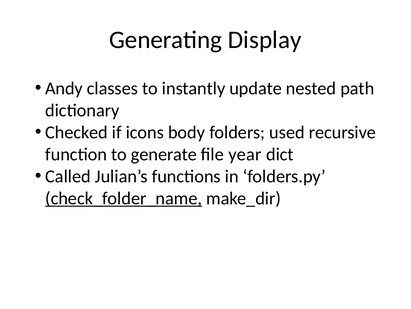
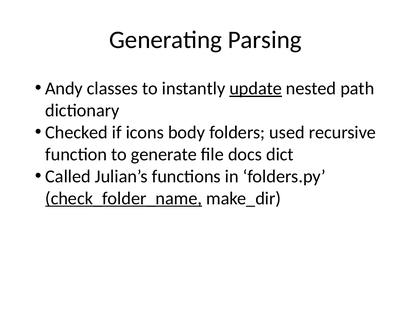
Display: Display -> Parsing (265, 40)
update underline: none -> present (256, 88)
year: year -> docs (245, 154)
